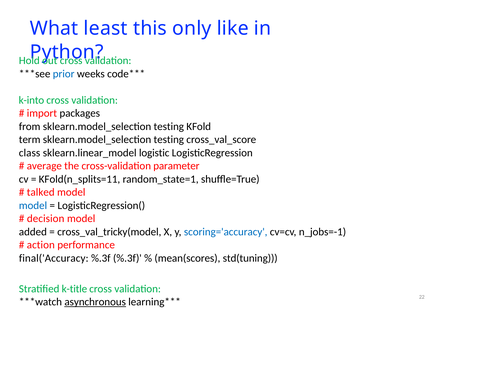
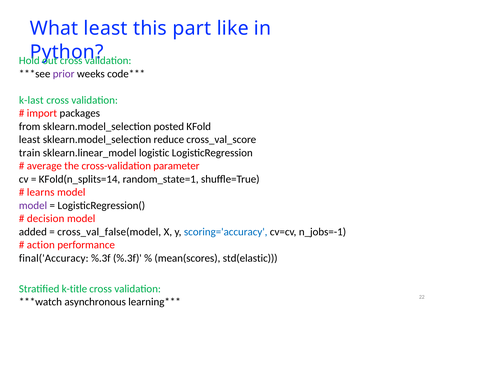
only: only -> part (192, 29)
prior colour: blue -> purple (64, 74)
k-into: k-into -> k-last (31, 100)
from sklearn.model_selection testing: testing -> posted (169, 126)
term: term -> least (30, 139)
testing: testing -> reduce (169, 139)
class: class -> train (30, 153)
KFold(n_splits=11: KFold(n_splits=11 -> KFold(n_splits=14 (80, 179)
talked: talked -> learns (41, 192)
model colour: blue -> purple (33, 205)
cross_val_tricky(model: cross_val_tricky(model -> cross_val_false(model (109, 231)
std(tuning: std(tuning -> std(elastic (250, 258)
asynchronous underline: present -> none (95, 302)
